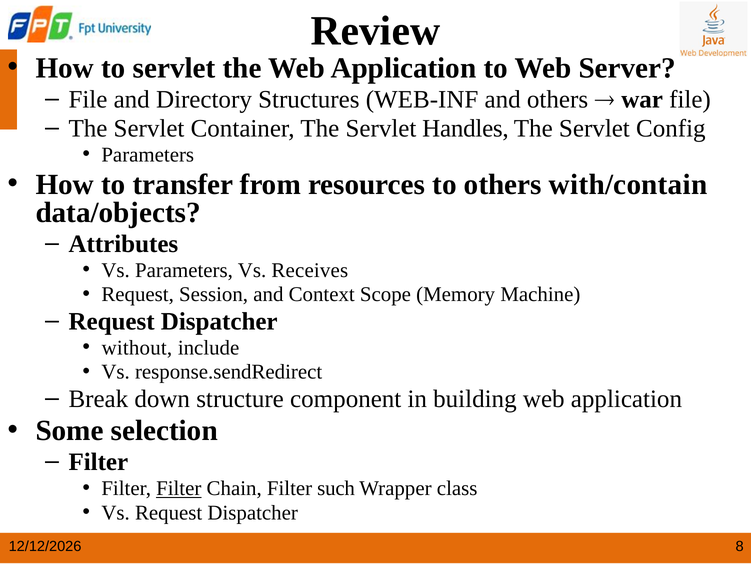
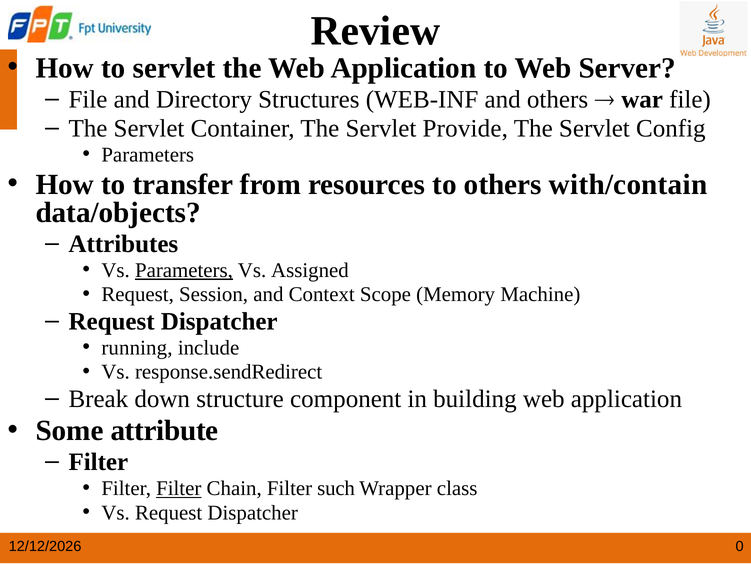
Handles: Handles -> Provide (465, 128)
Parameters underline: none -> present (184, 270)
Receives: Receives -> Assigned (310, 270)
without: without -> running (137, 347)
selection: selection -> attribute (164, 430)
8: 8 -> 0 (740, 546)
